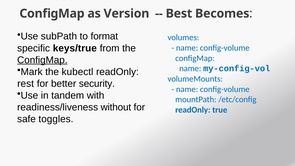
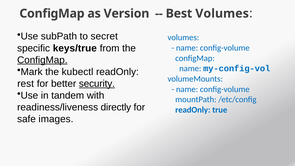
Best Becomes: Becomes -> Volumes (222, 14)
format: format -> secret (104, 36)
security underline: none -> present (97, 84)
without: without -> directly (116, 107)
toggles: toggles -> images (56, 119)
